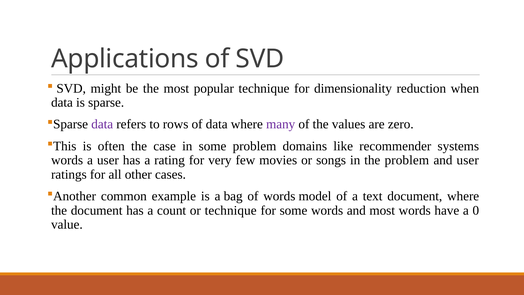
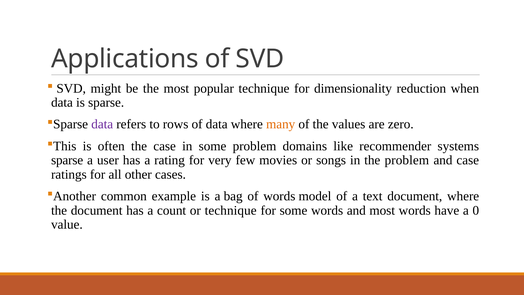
many colour: purple -> orange (281, 124)
words: words -> sparse (67, 160)
and user: user -> case (468, 160)
